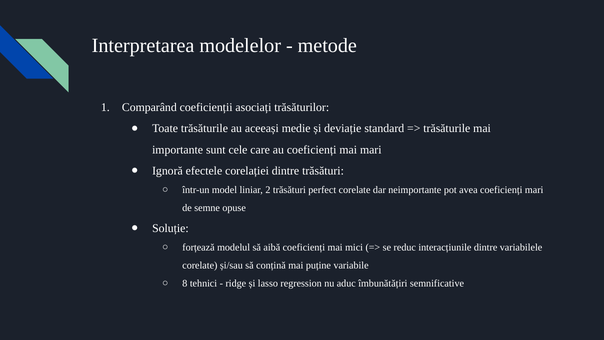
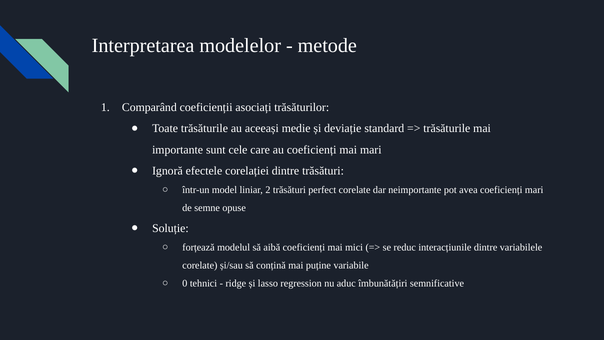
8: 8 -> 0 (185, 283)
